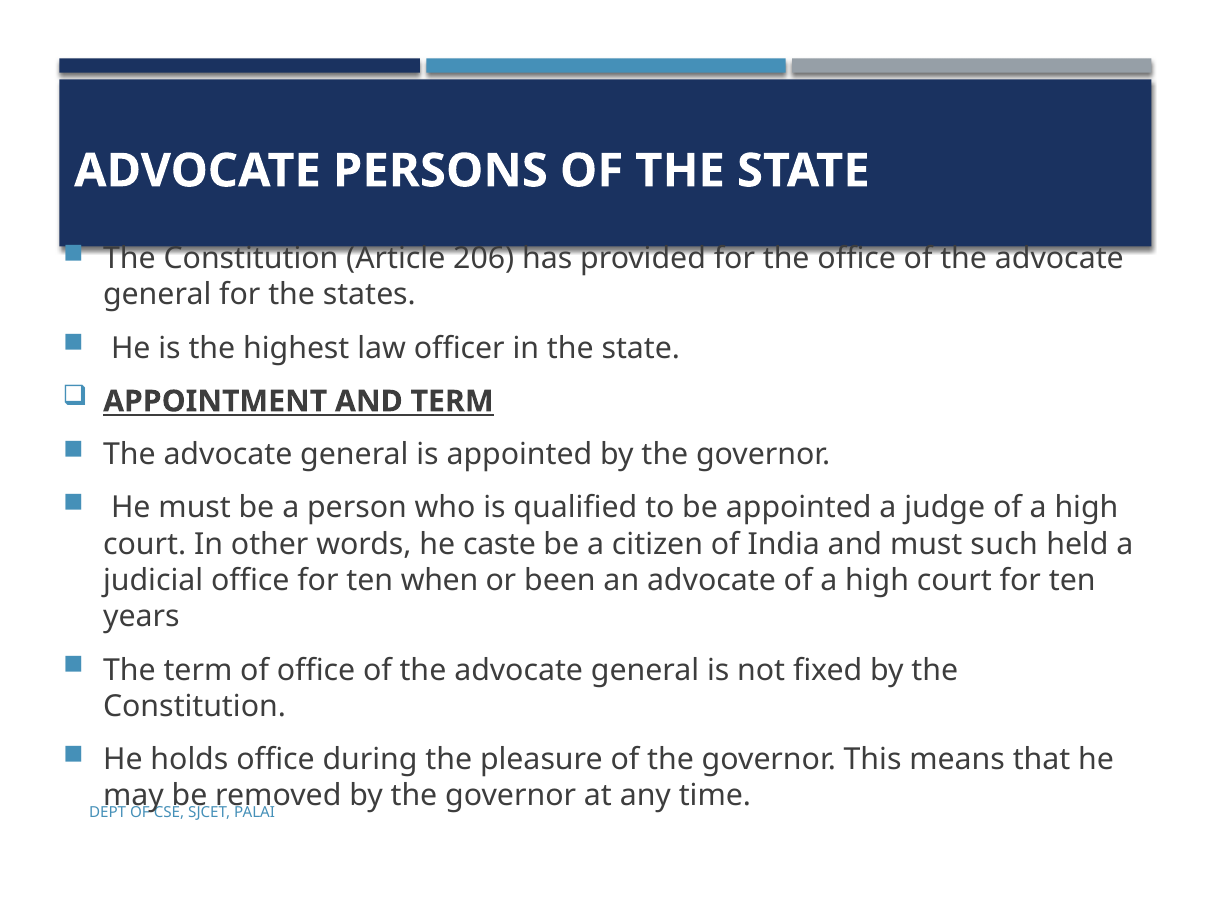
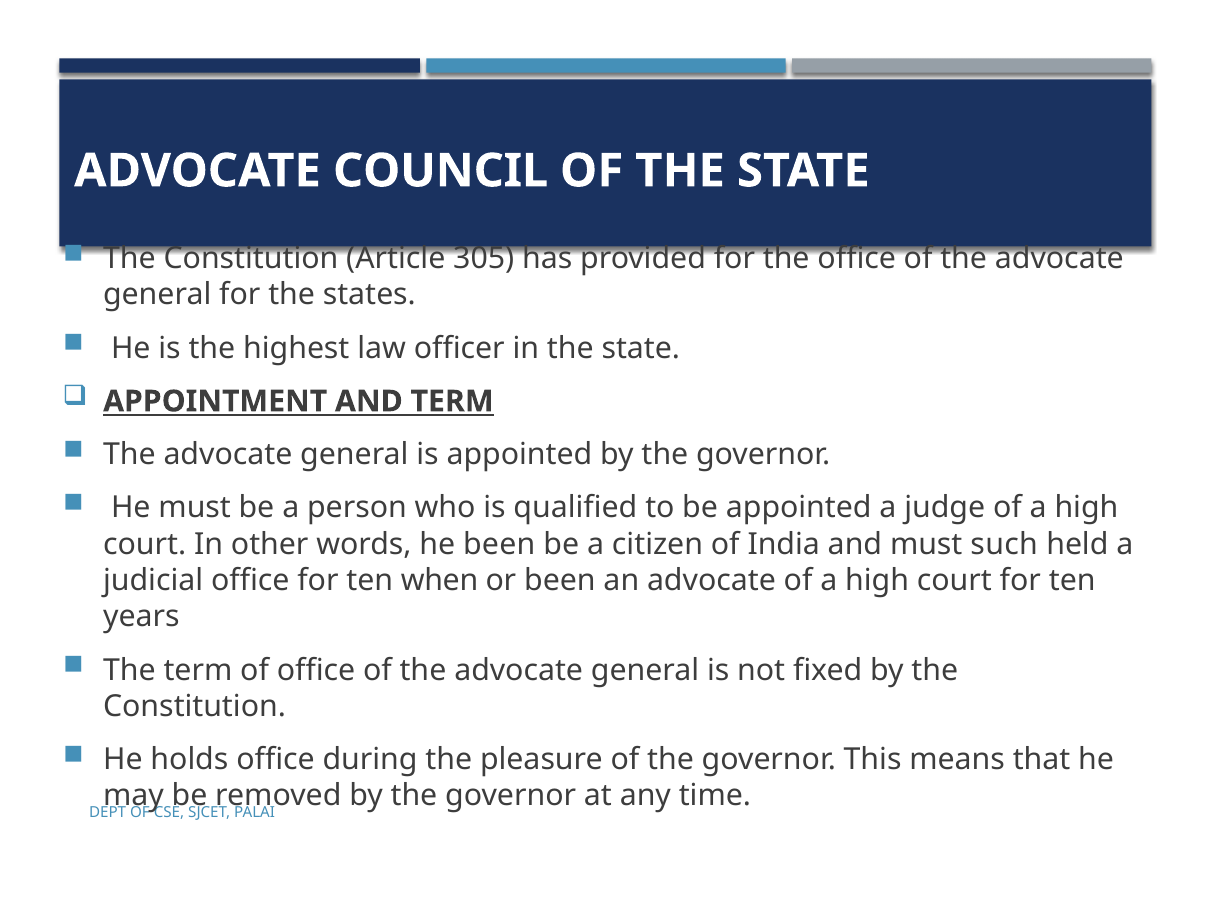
PERSONS: PERSONS -> COUNCIL (441, 171)
206: 206 -> 305 (484, 259)
he caste: caste -> been (499, 544)
